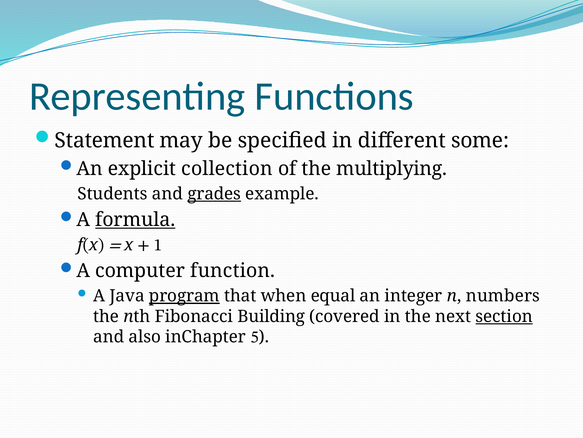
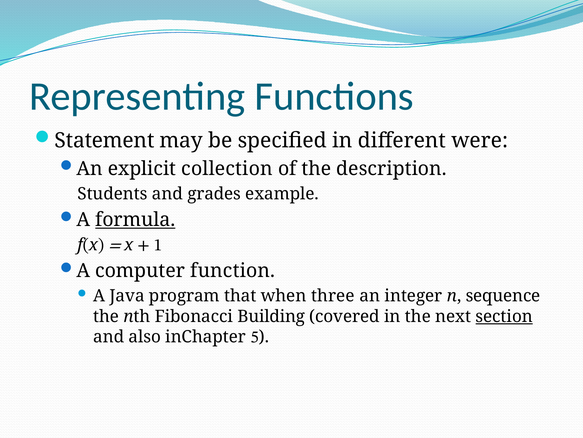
some: some -> were (480, 140)
multiplying: multiplying -> description (391, 168)
grades underline: present -> none (214, 194)
program underline: present -> none (184, 296)
equal: equal -> three (333, 296)
numbers: numbers -> sequence (503, 296)
